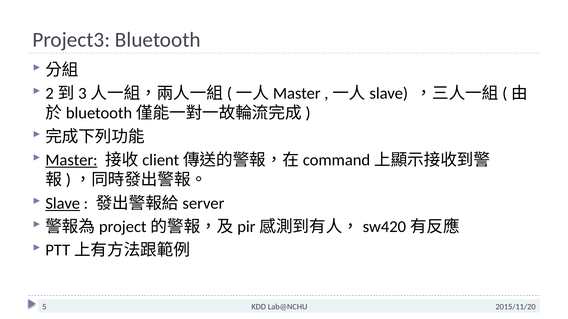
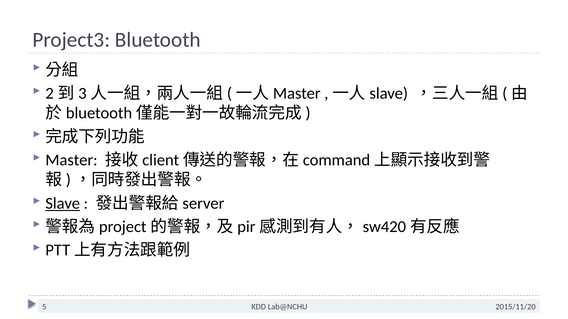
Master underline: present -> none (71, 160)
